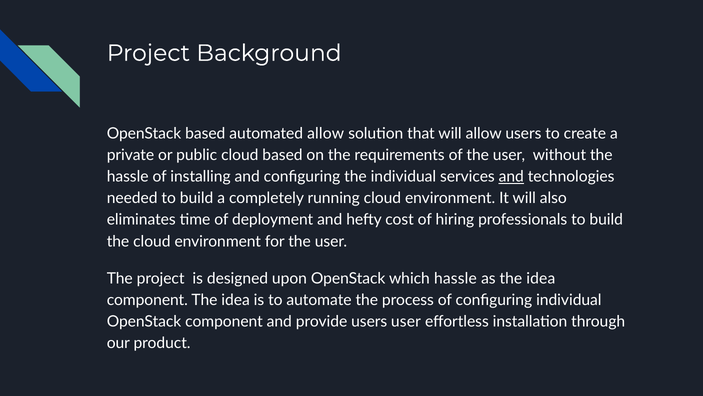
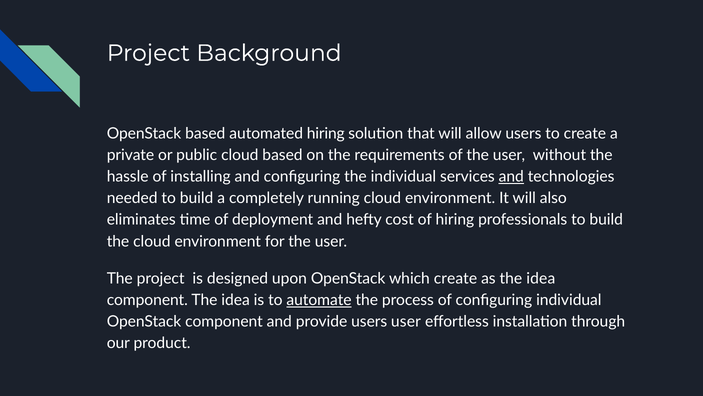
automated allow: allow -> hiring (326, 133)
which hassle: hassle -> create (455, 278)
automate underline: none -> present (319, 300)
